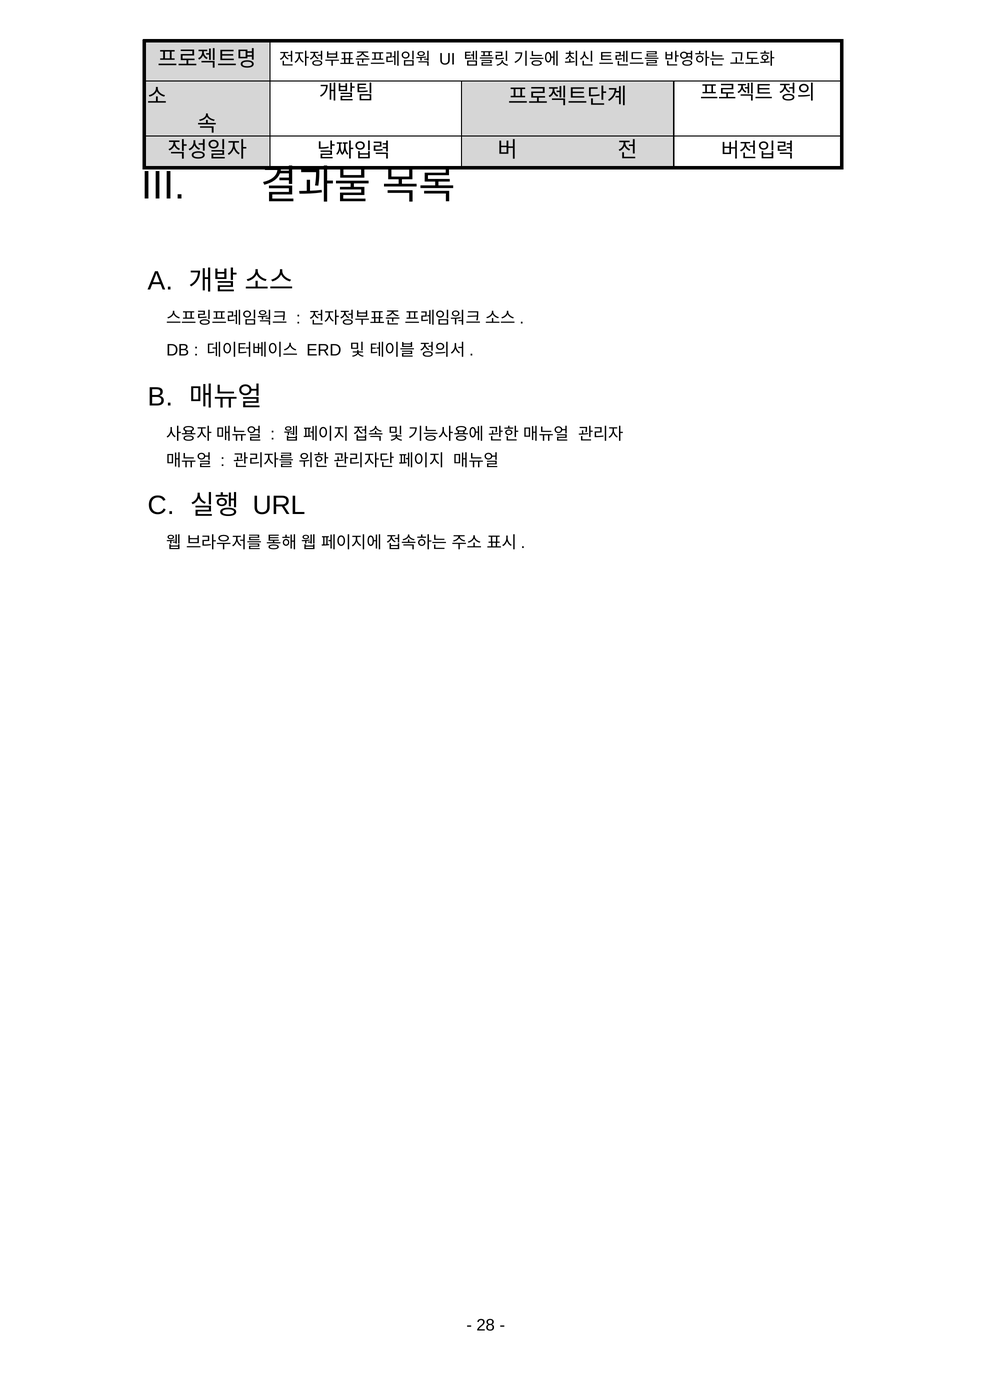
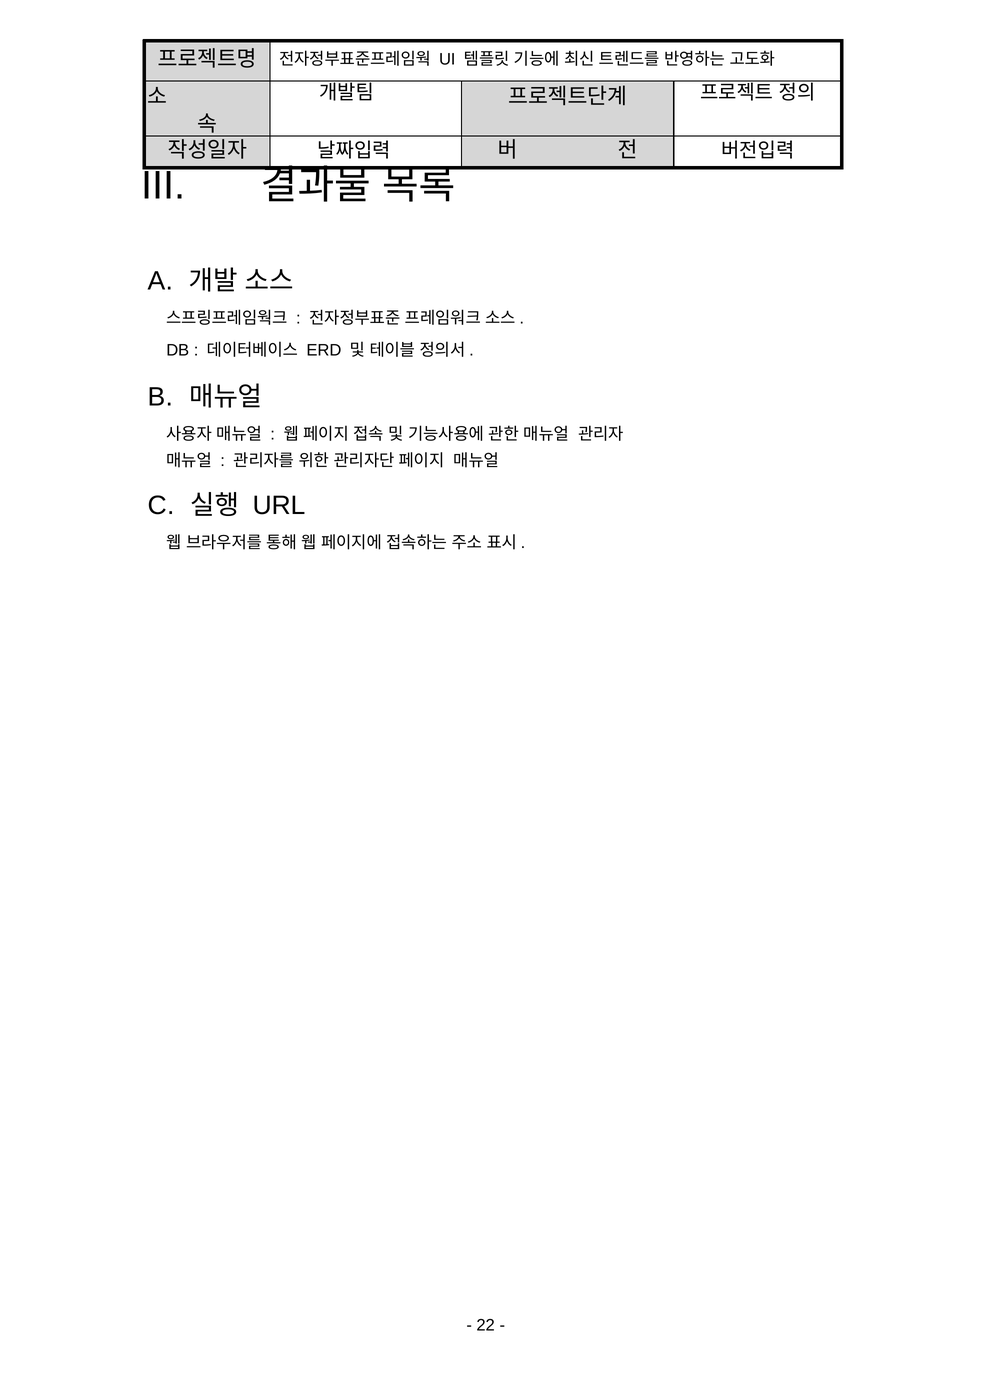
28: 28 -> 22 (486, 1325)
